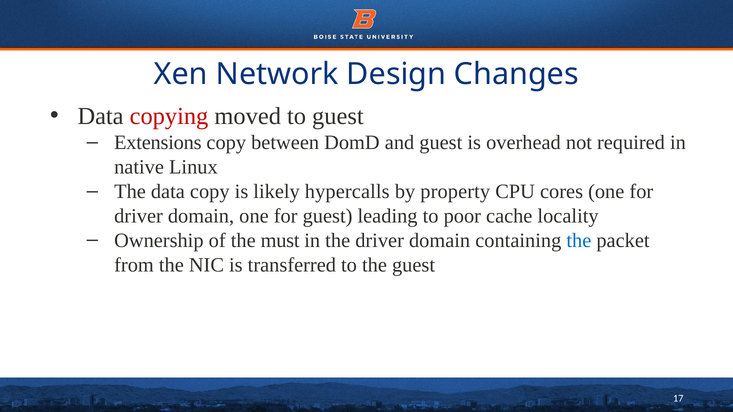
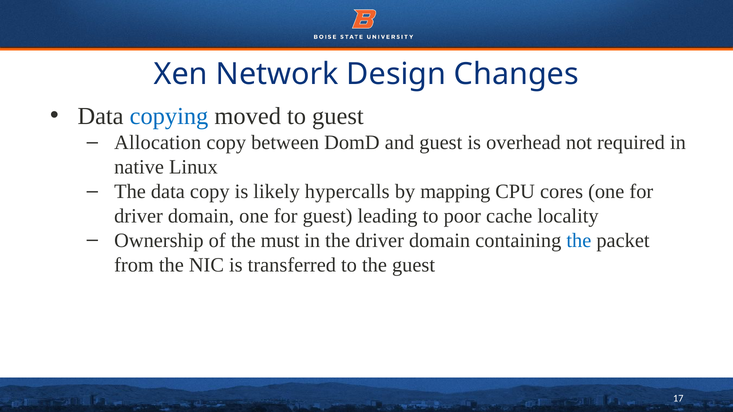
copying colour: red -> blue (169, 116)
Extensions: Extensions -> Allocation (158, 143)
property: property -> mapping (455, 192)
